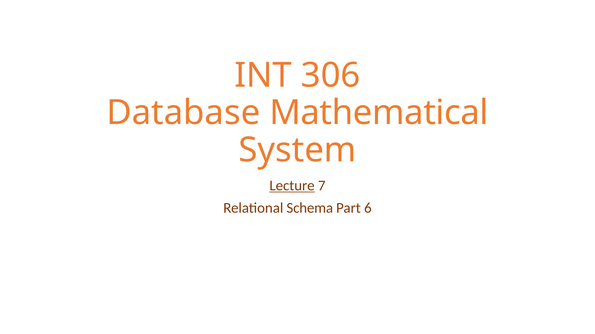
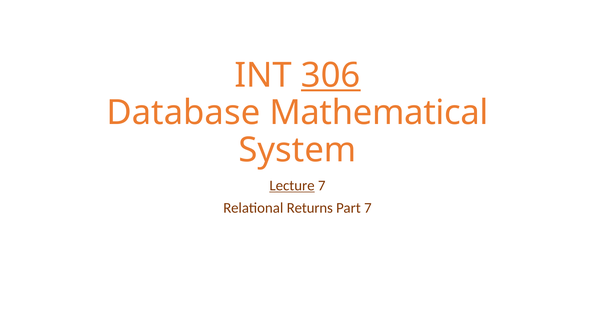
306 underline: none -> present (331, 76)
Schema: Schema -> Returns (310, 208)
Part 6: 6 -> 7 (368, 208)
